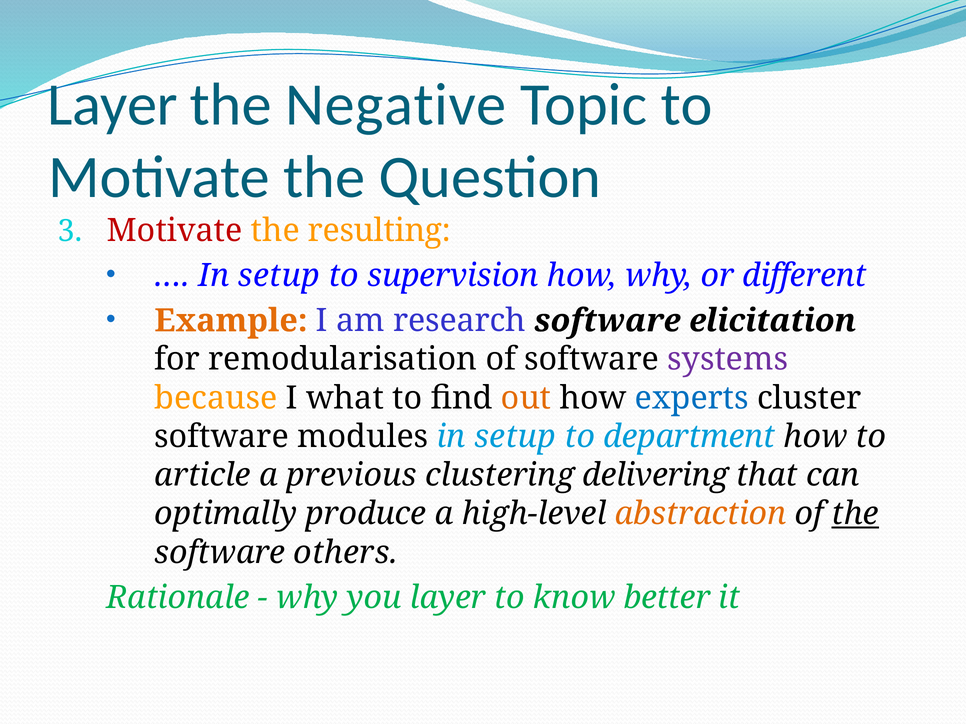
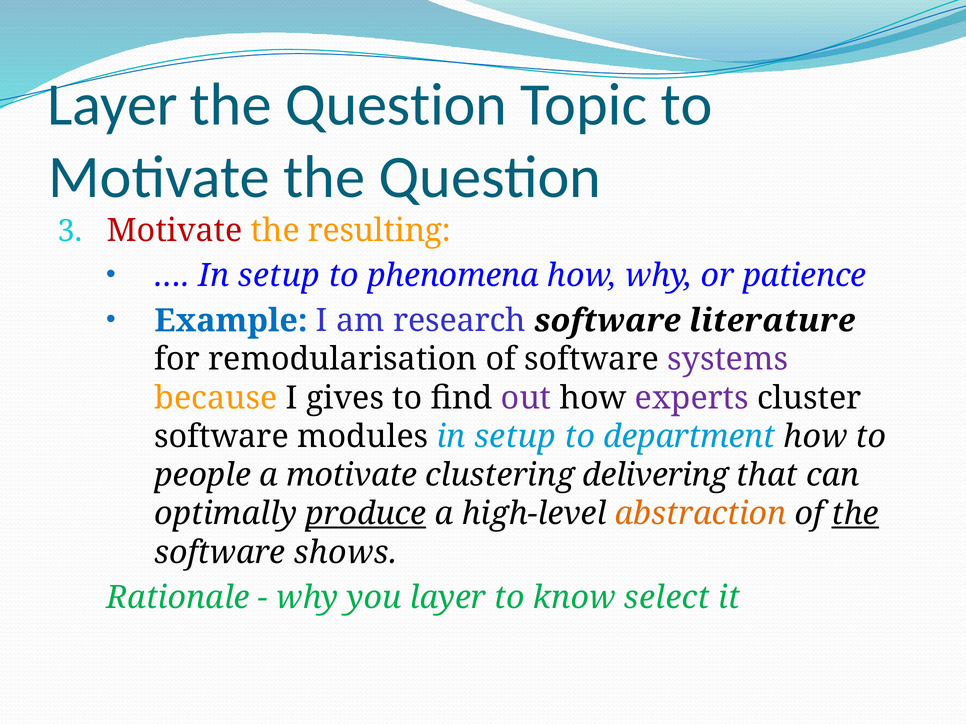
Negative: Negative -> Question (396, 105)
supervision: supervision -> phenomena (453, 276)
different: different -> patience (804, 276)
Example colour: orange -> blue (231, 321)
elicitation: elicitation -> literature (772, 321)
what: what -> gives (345, 398)
out colour: orange -> purple (526, 398)
experts colour: blue -> purple (692, 398)
article: article -> people (203, 475)
a previous: previous -> motivate (352, 475)
produce underline: none -> present (366, 514)
others: others -> shows (345, 553)
better: better -> select (667, 598)
